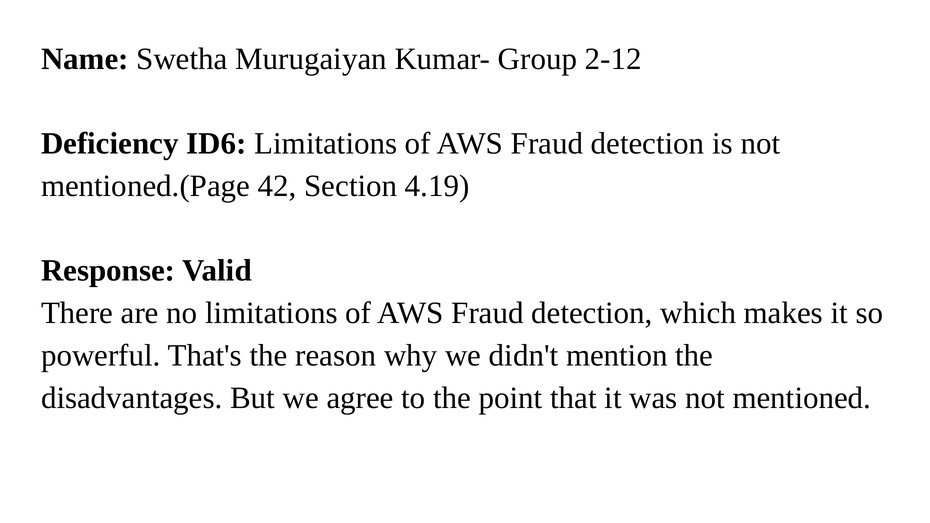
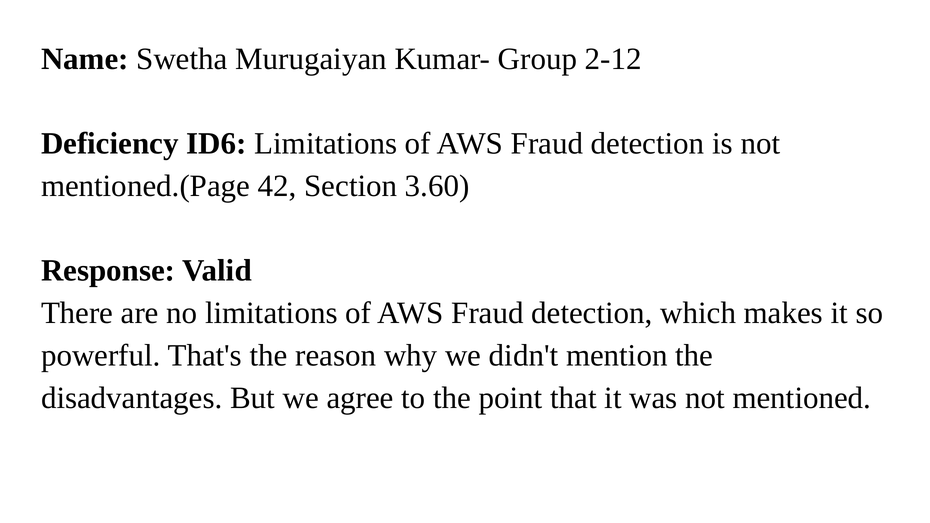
4.19: 4.19 -> 3.60 (437, 186)
